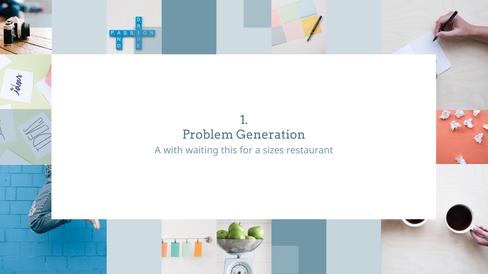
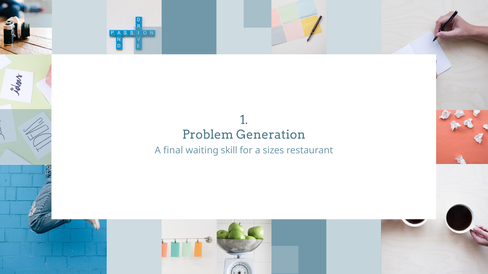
with: with -> final (173, 151)
this: this -> skill (229, 151)
